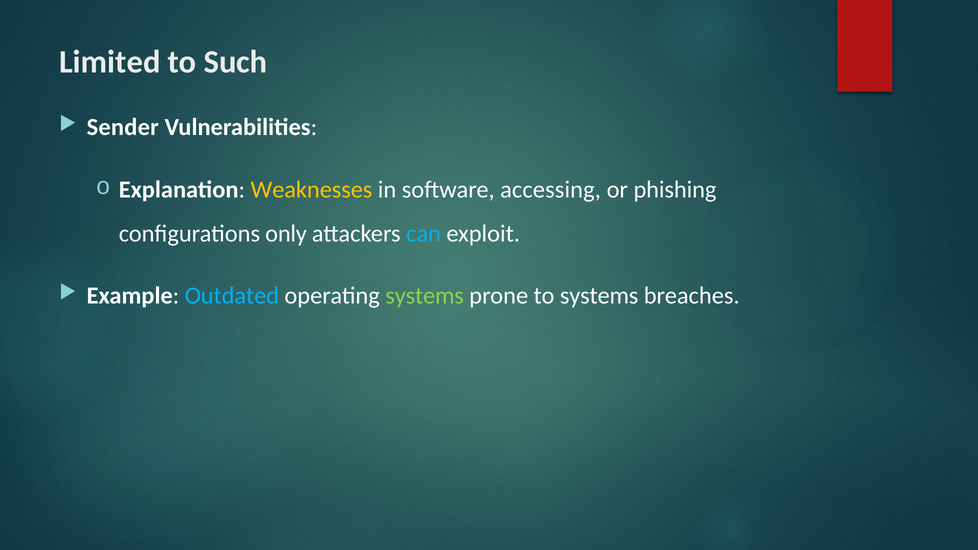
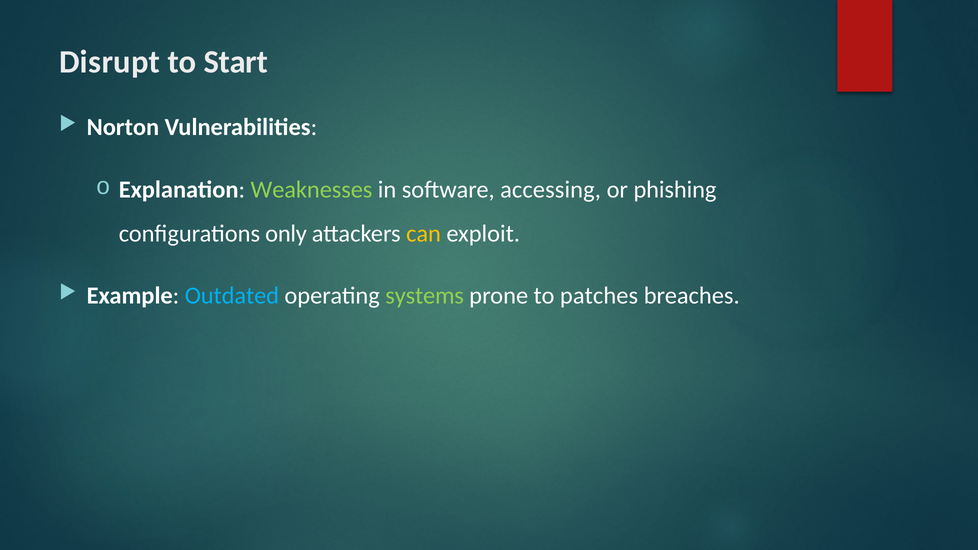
Limited: Limited -> Disrupt (110, 62)
Such: Such -> Start (236, 62)
Sender: Sender -> Norton (123, 127)
Weaknesses colour: yellow -> light green (312, 190)
can colour: light blue -> yellow (424, 234)
to systems: systems -> patches (599, 296)
